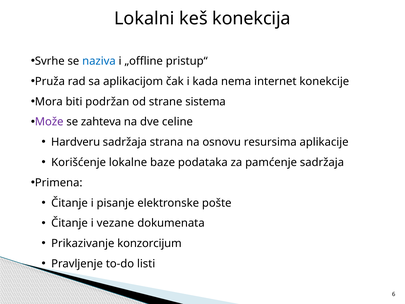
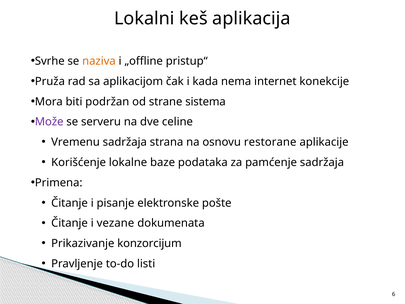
konekcija: konekcija -> aplikacija (251, 19)
naziva colour: blue -> orange (99, 61)
zahteva: zahteva -> serveru (101, 122)
Hardveru: Hardveru -> Vremenu (76, 142)
resursima: resursima -> restorane (270, 142)
